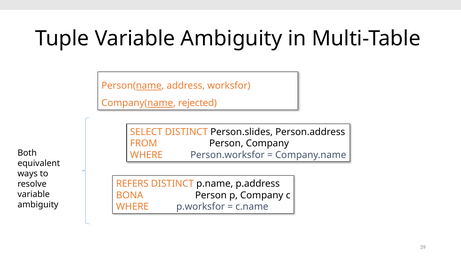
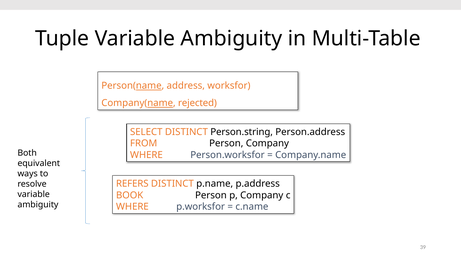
Person.slides: Person.slides -> Person.string (242, 132)
BONA: BONA -> BOOK (130, 196)
